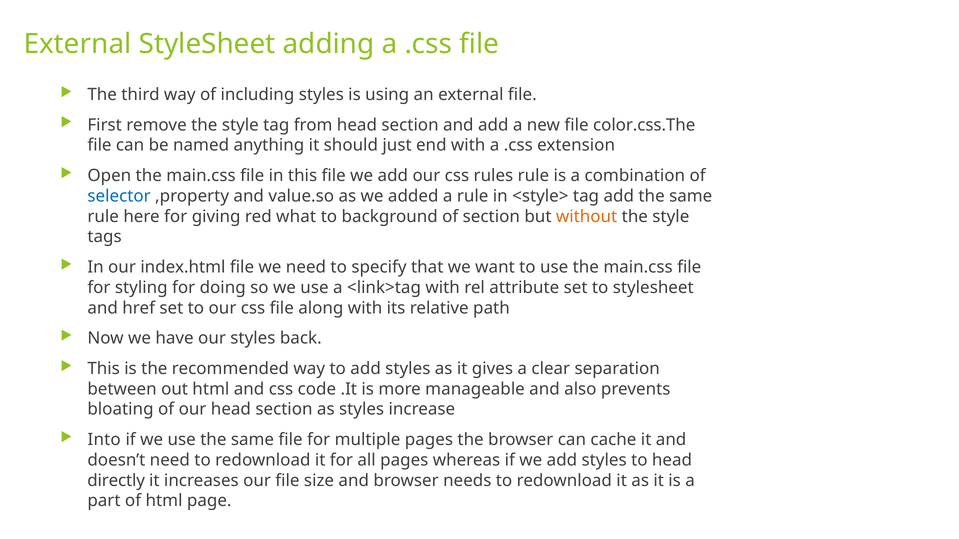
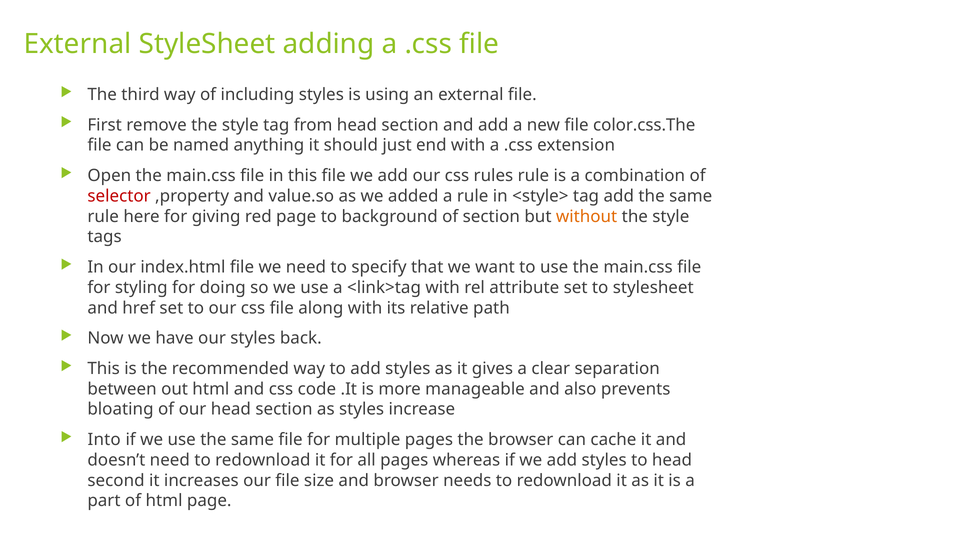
selector colour: blue -> red (119, 196)
red what: what -> page (296, 217)
directly: directly -> second (116, 481)
